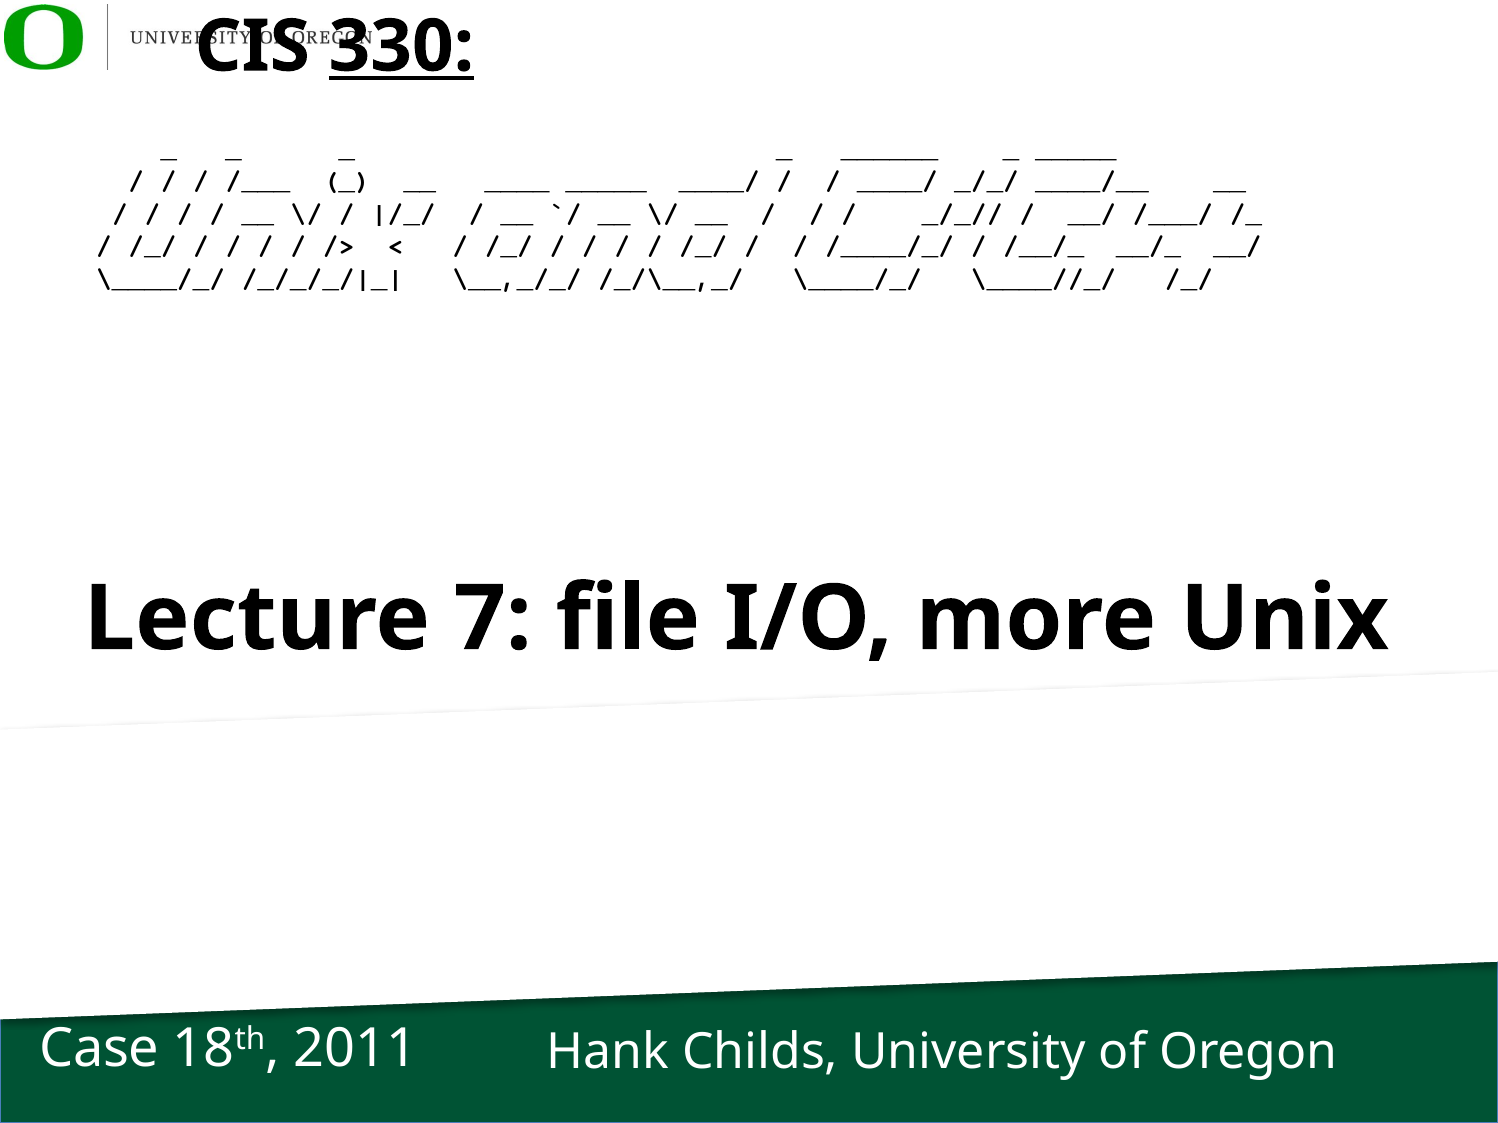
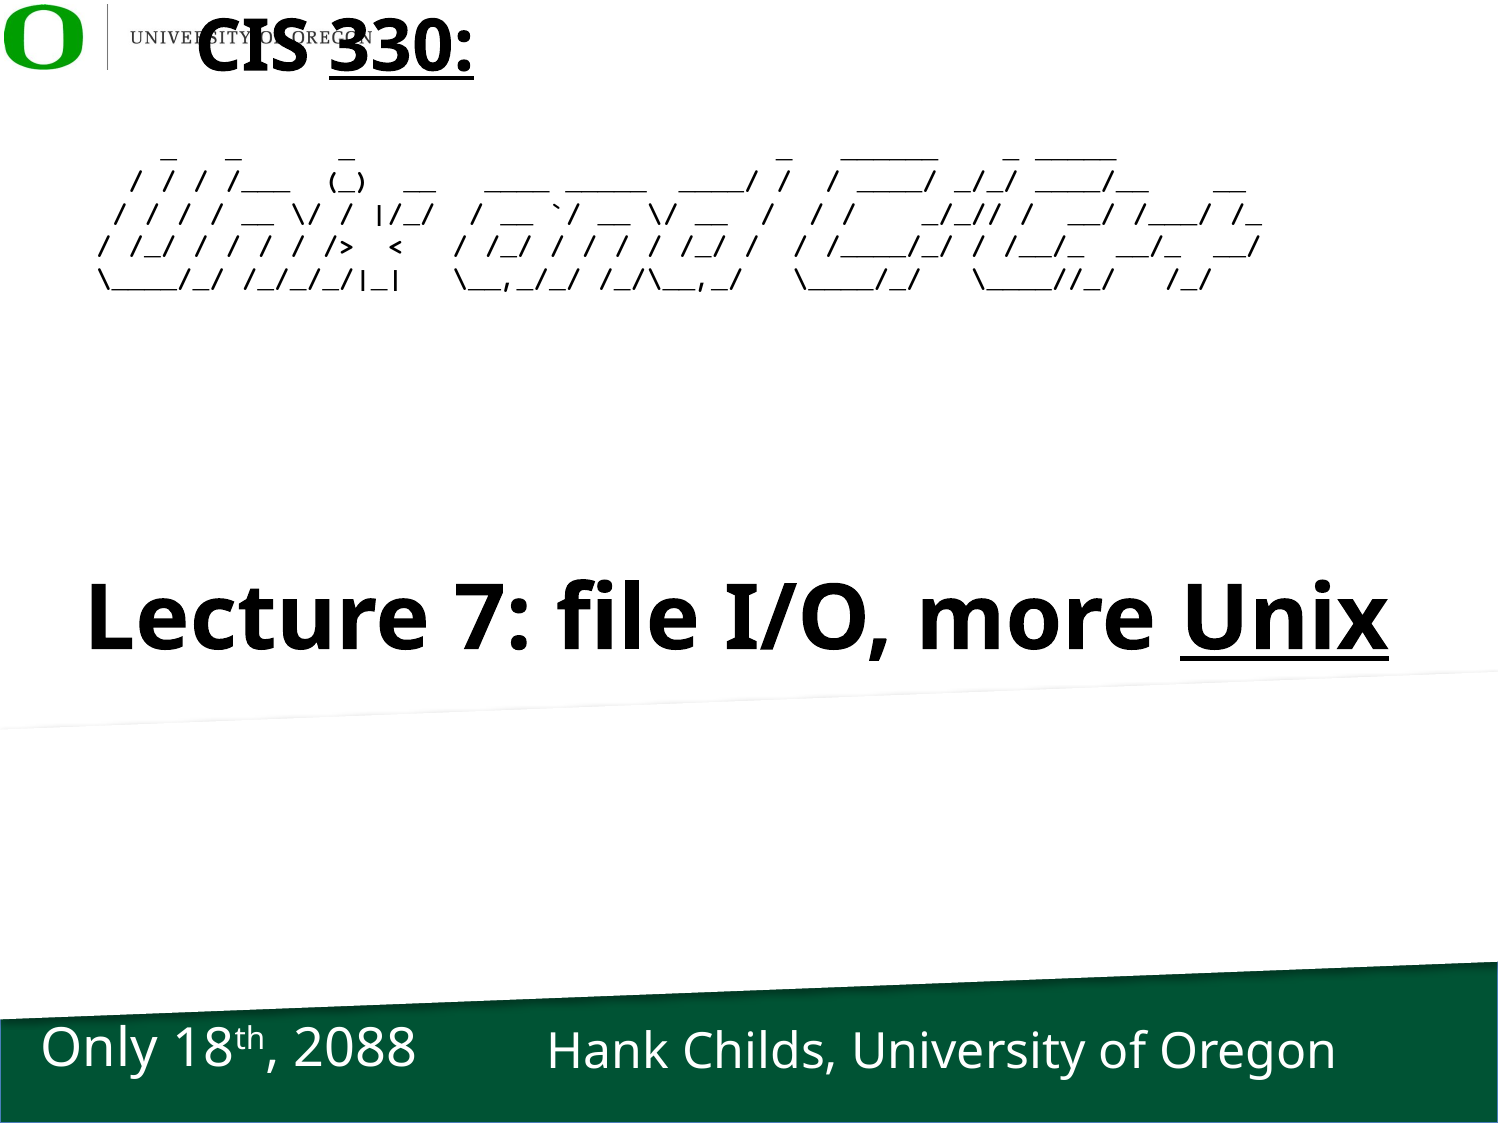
Unix underline: none -> present (1285, 619)
Case: Case -> Only (99, 1049)
2011: 2011 -> 2088 (355, 1049)
